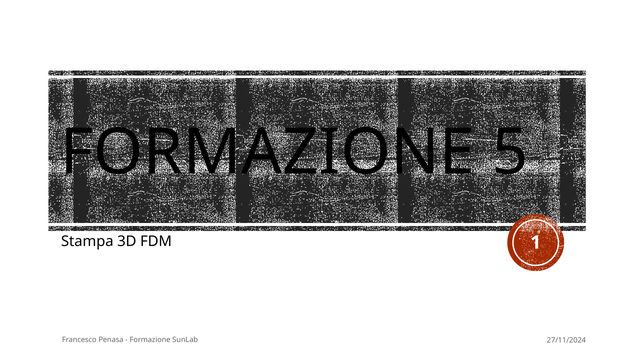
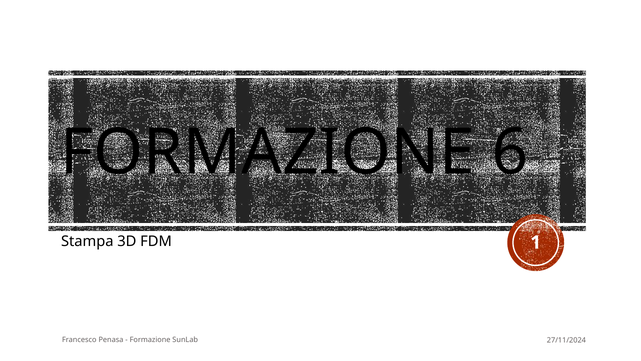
5: 5 -> 6 (510, 152)
